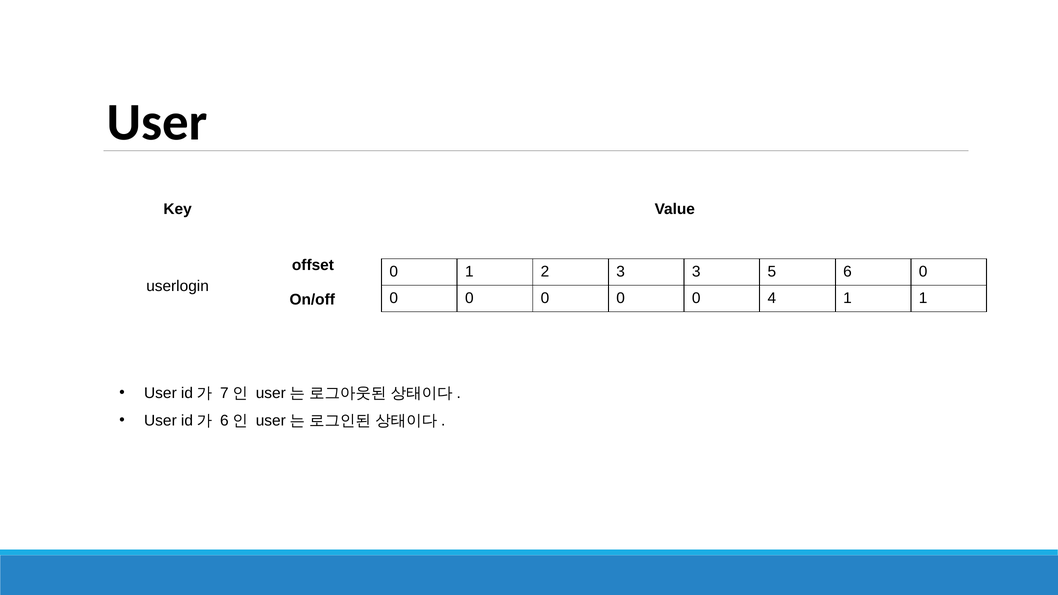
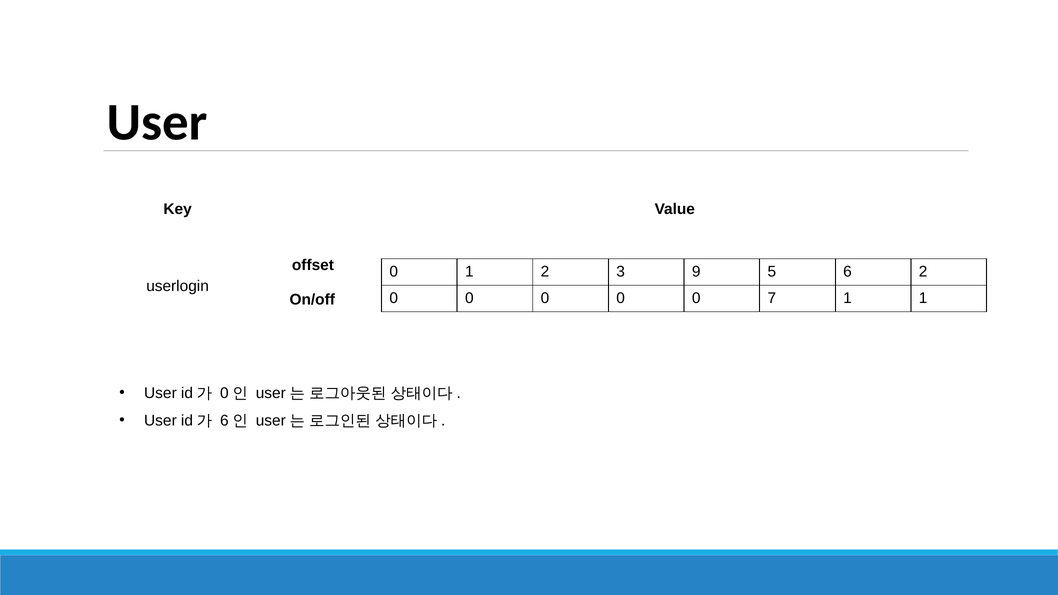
3 3: 3 -> 9 (696, 272)
6 0: 0 -> 2 (923, 272)
4: 4 -> 7 (772, 298)
7: 7 -> 0 (224, 393)
